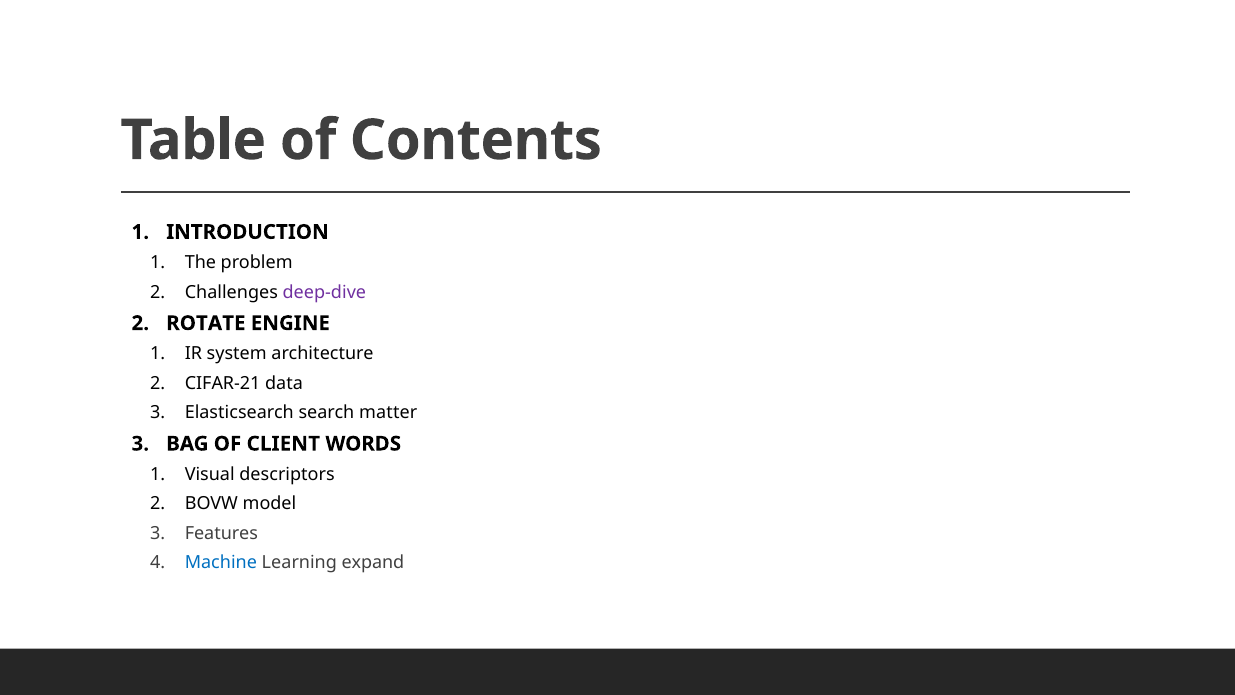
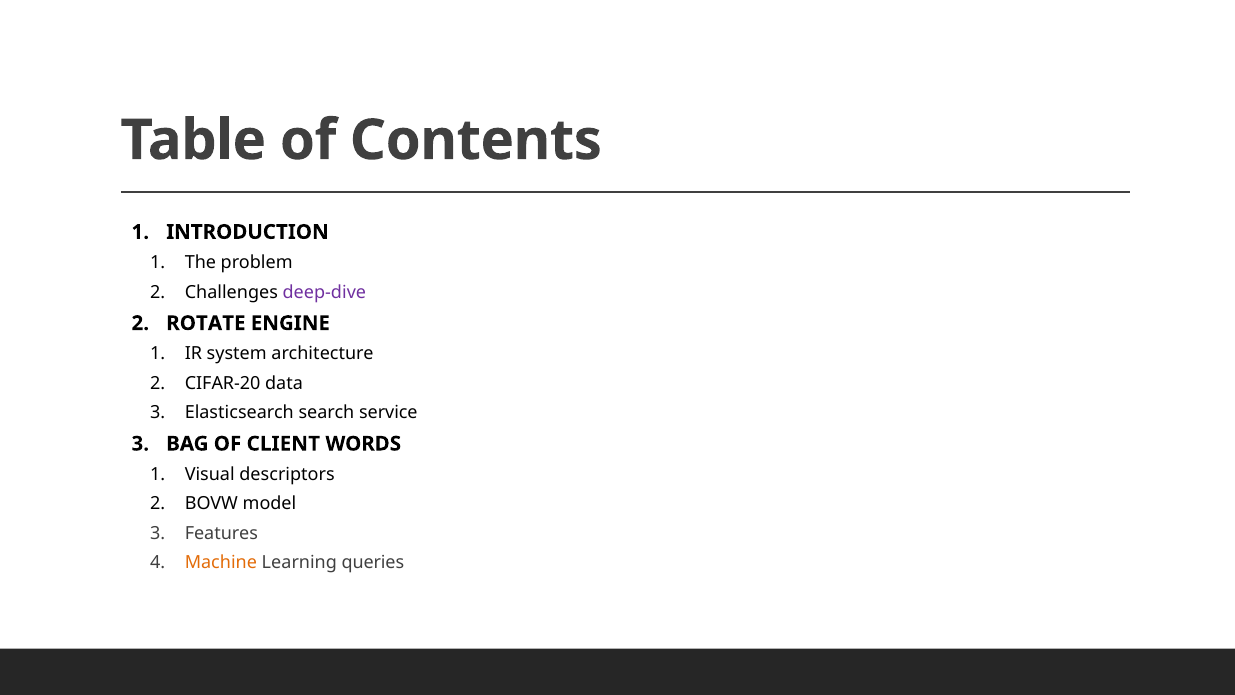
CIFAR-21: CIFAR-21 -> CIFAR-20 (223, 383)
matter: matter -> service (388, 413)
Machine colour: blue -> orange (221, 562)
expand: expand -> queries (373, 562)
